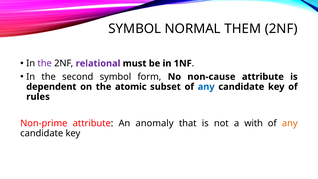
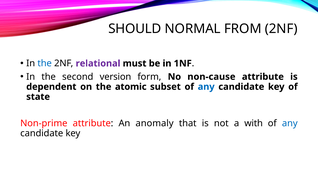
SYMBOL: SYMBOL -> SHOULD (135, 29)
THEM: THEM -> FROM (243, 29)
the colour: purple -> blue (45, 63)
second symbol: symbol -> version (115, 77)
rules: rules -> state (38, 97)
any colour: orange -> blue (290, 123)
